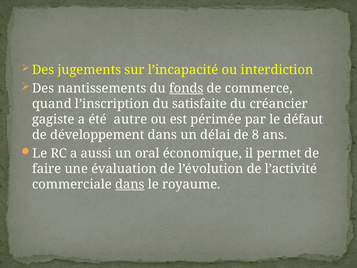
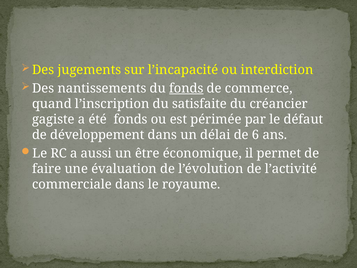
été autre: autre -> fonds (131, 119)
8: 8 -> 6 (256, 135)
oral: oral -> être (147, 153)
dans underline: present -> none (130, 184)
